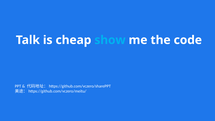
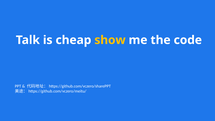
show colour: light blue -> yellow (110, 40)
